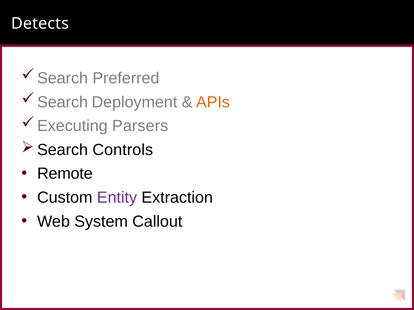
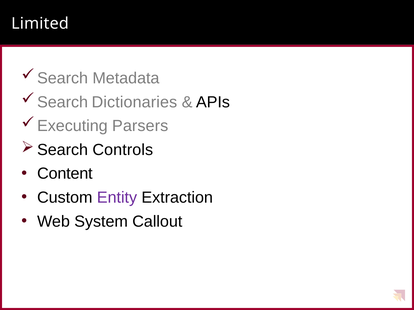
Detects: Detects -> Limited (40, 24)
Preferred: Preferred -> Metadata (126, 78)
Deployment: Deployment -> Dictionaries (134, 102)
APIs colour: orange -> black (213, 102)
Remote: Remote -> Content (65, 174)
